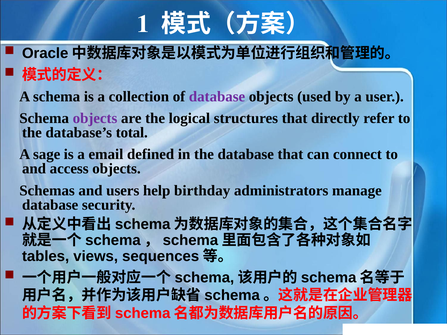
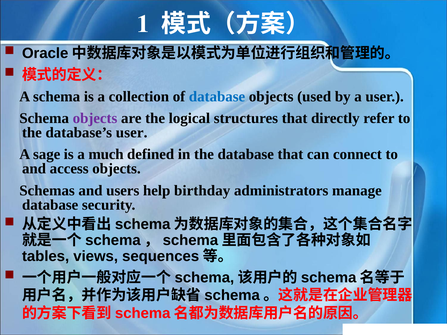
database colour: purple -> blue (217, 97)
database’s total: total -> user (132, 133)
email: email -> much (106, 155)
